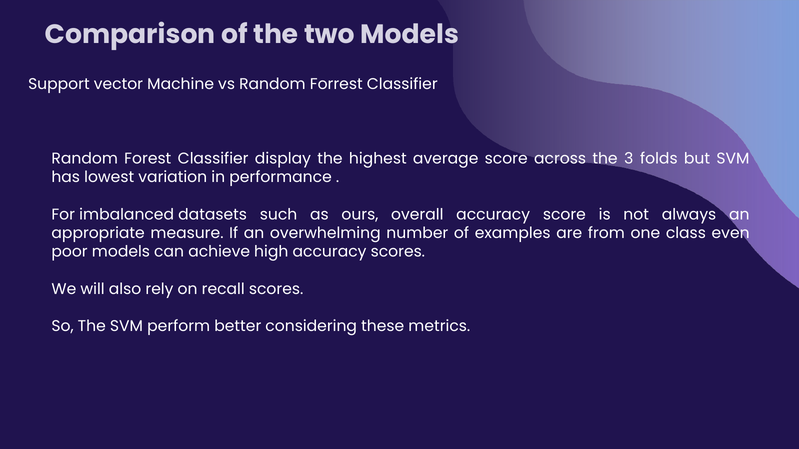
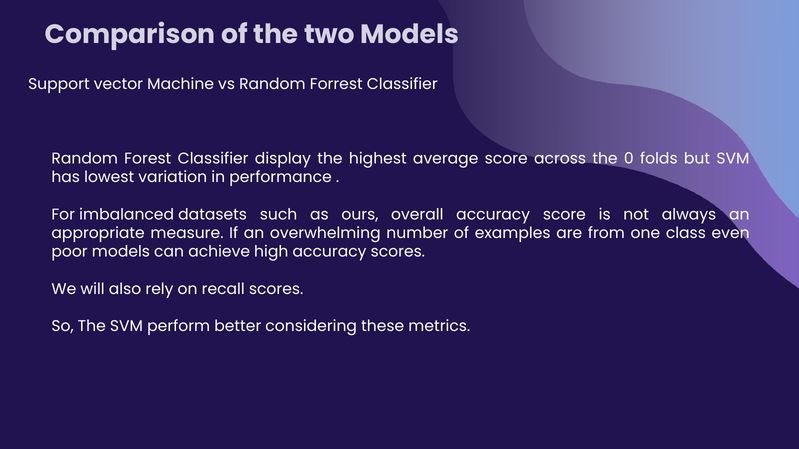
3: 3 -> 0 (629, 159)
